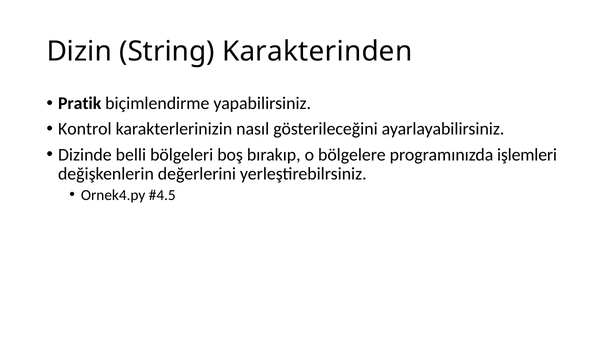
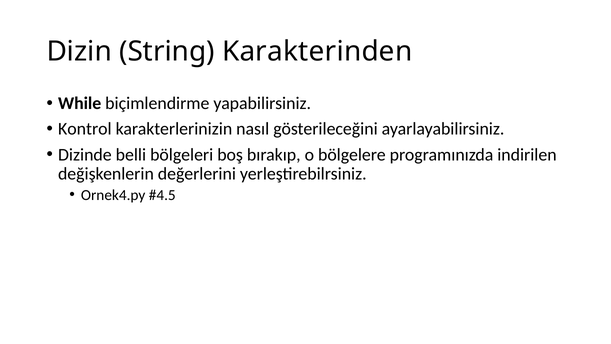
Pratik: Pratik -> While (80, 103)
işlemleri: işlemleri -> indirilen (527, 155)
